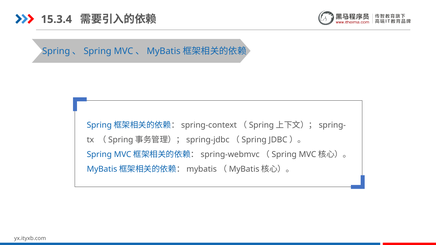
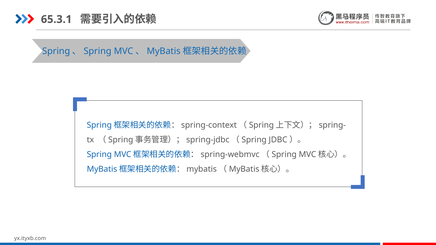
15.3.4: 15.3.4 -> 65.3.1 (56, 19)
